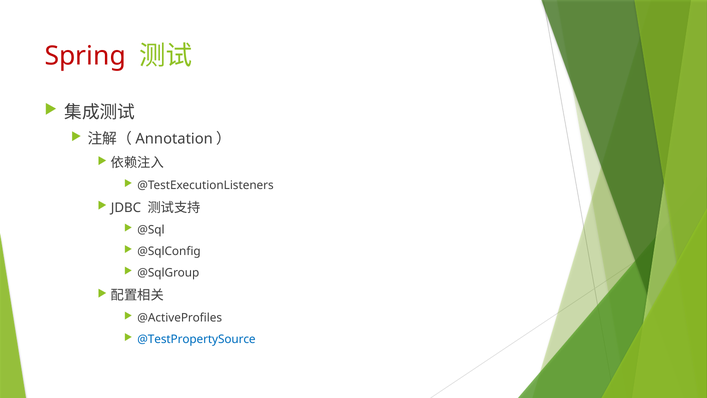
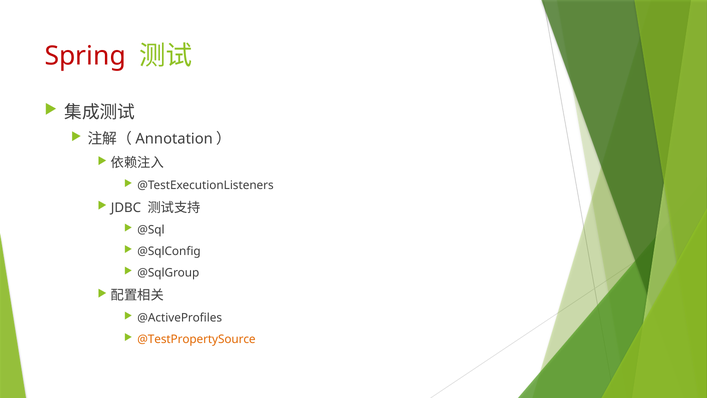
@TestPropertySource colour: blue -> orange (196, 339)
